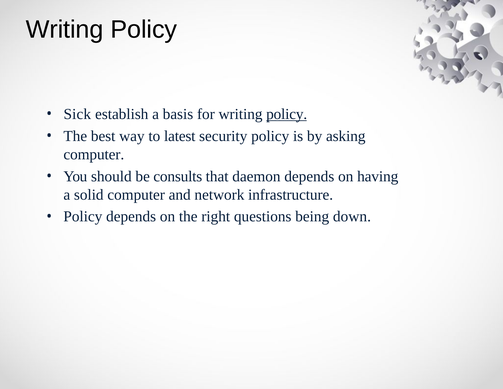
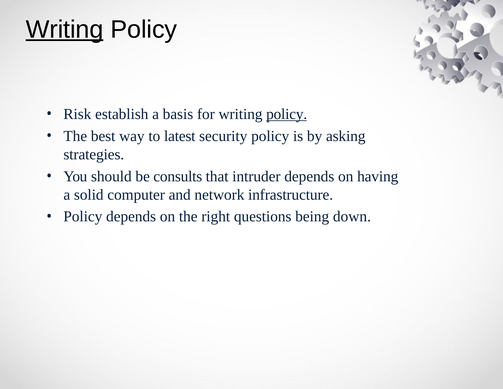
Writing underline: none -> present (65, 29)
Sick: Sick -> Risk (77, 114)
computer: computer -> strategies (94, 154)
daemon: daemon -> intruder (256, 176)
